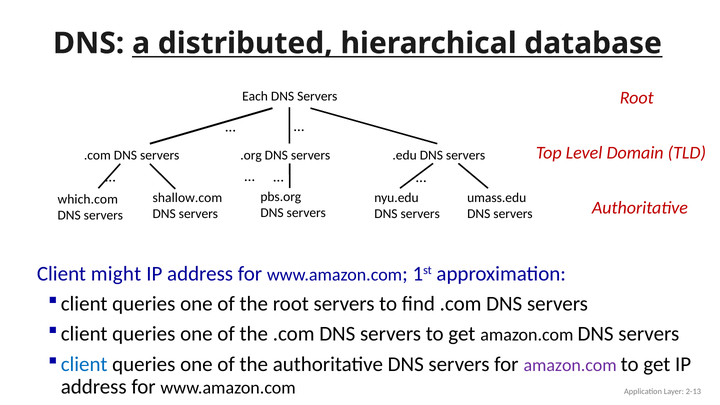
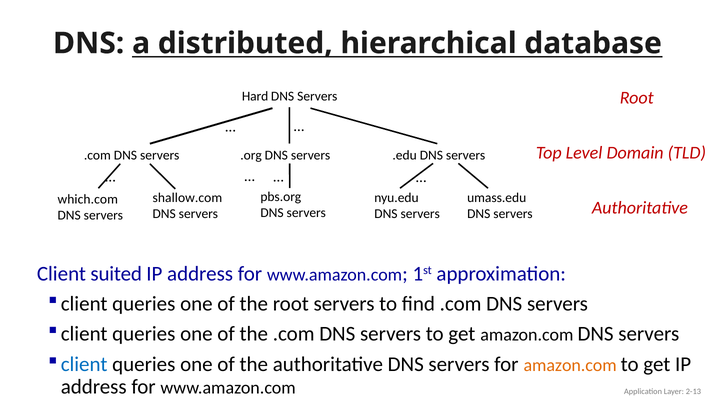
Each: Each -> Hard (255, 96)
might: might -> suited (116, 274)
amazon.com colour: purple -> orange (570, 365)
